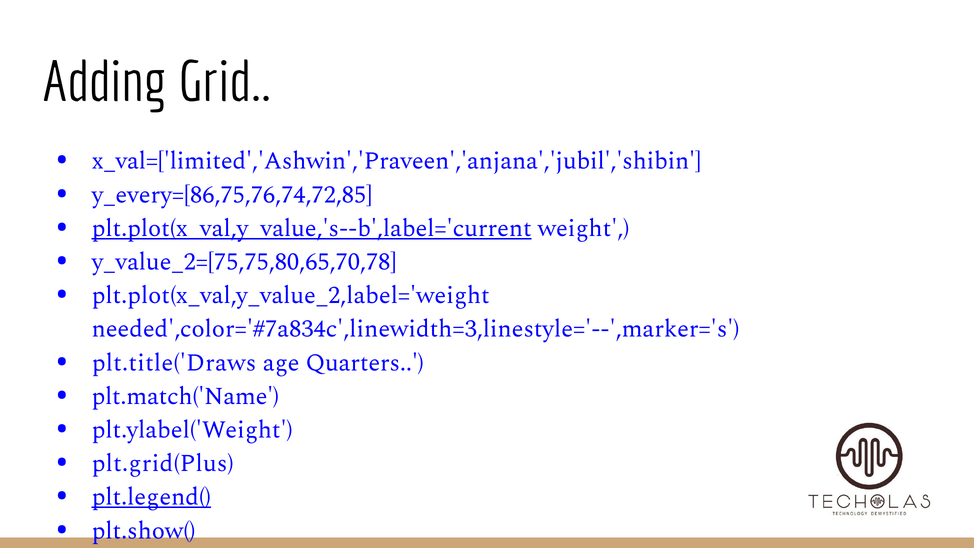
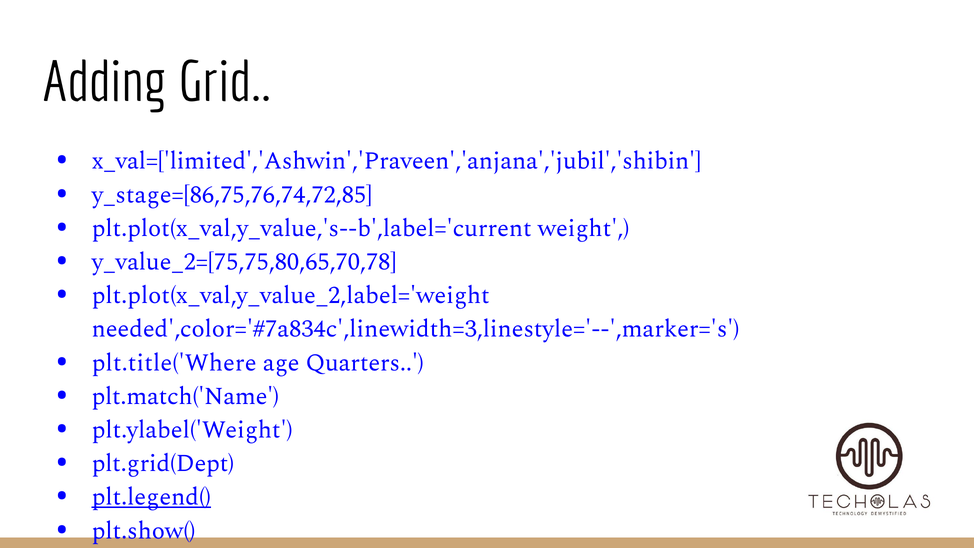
y_every=[86,75,76,74,72,85: y_every=[86,75,76,74,72,85 -> y_stage=[86,75,76,74,72,85 (232, 195)
plt.plot(x_val,y_value,'s--b',label='current underline: present -> none (312, 228)
plt.title('Draws: plt.title('Draws -> plt.title('Where (174, 362)
plt.grid(Plus: plt.grid(Plus -> plt.grid(Dept (163, 463)
